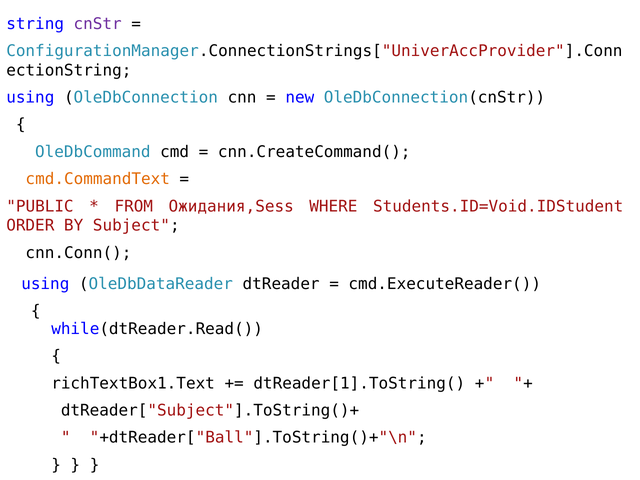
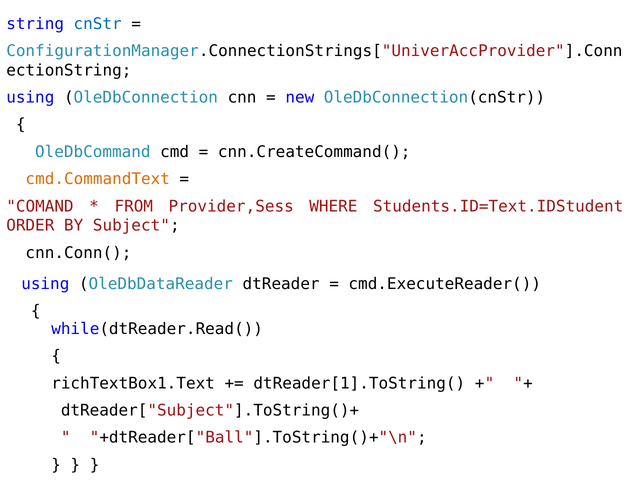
cnStr colour: purple -> blue (98, 24)
PUBLIC: PUBLIC -> COMAND (40, 206)
Ожидания,Sess: Ожидания,Sess -> Provider,Sess (231, 206)
Students.ID=Void.IDStudent: Students.ID=Void.IDStudent -> Students.ID=Text.IDStudent (498, 206)
